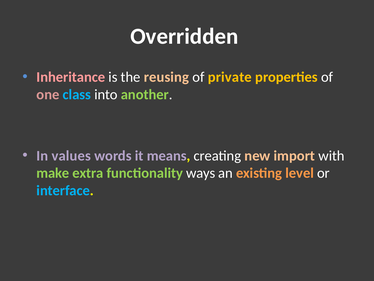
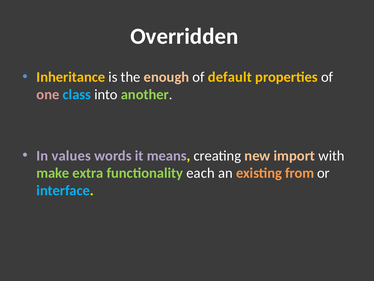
Inheritance colour: pink -> yellow (71, 77)
reusing: reusing -> enough (167, 77)
private: private -> default (230, 77)
ways: ways -> each (201, 173)
level: level -> from (300, 173)
